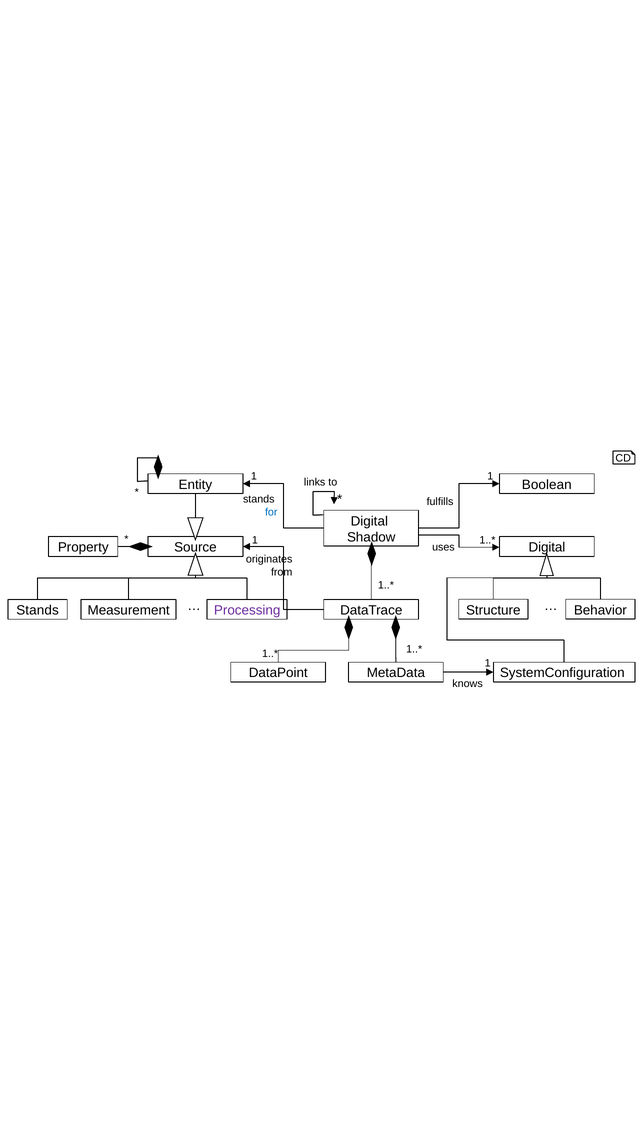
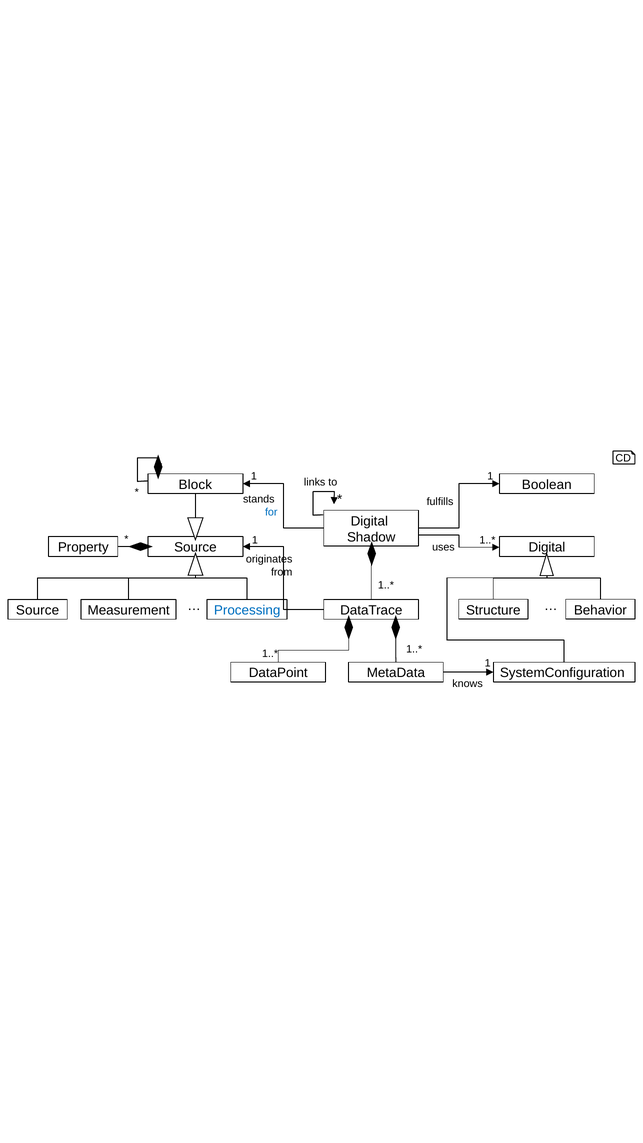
Entity: Entity -> Block (195, 485)
Stands: Stands -> Source (38, 610)
Processing colour: purple -> blue (247, 610)
